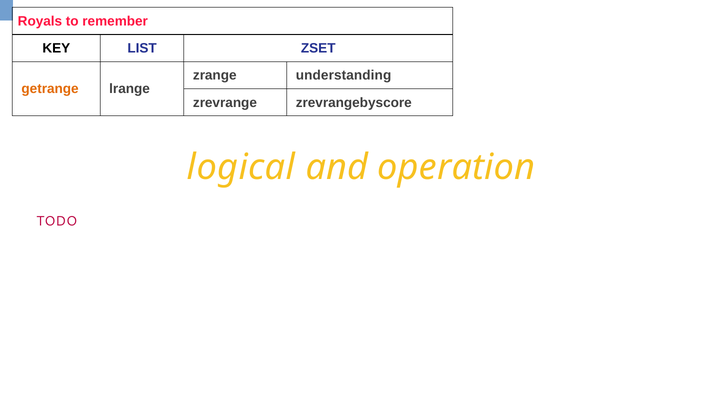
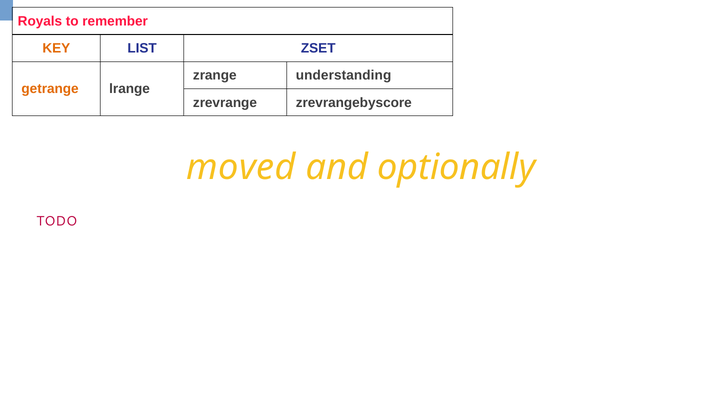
KEY colour: black -> orange (56, 48)
logical: logical -> moved (241, 167)
operation: operation -> optionally (456, 167)
